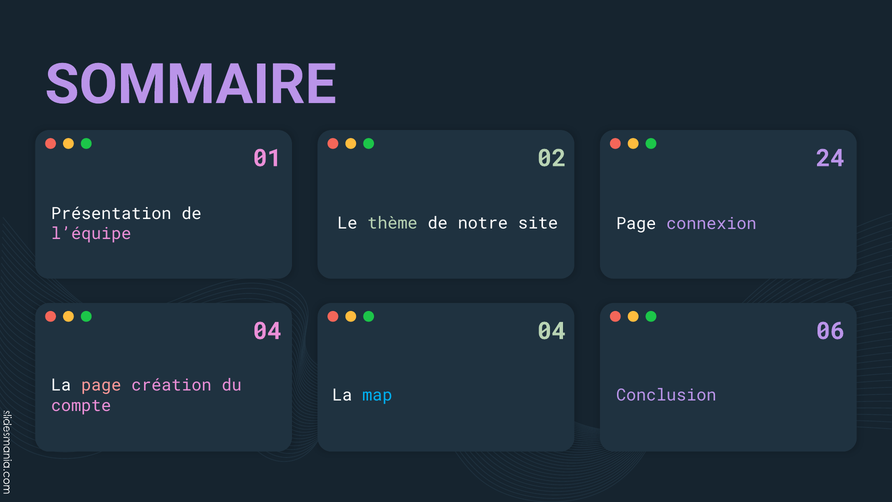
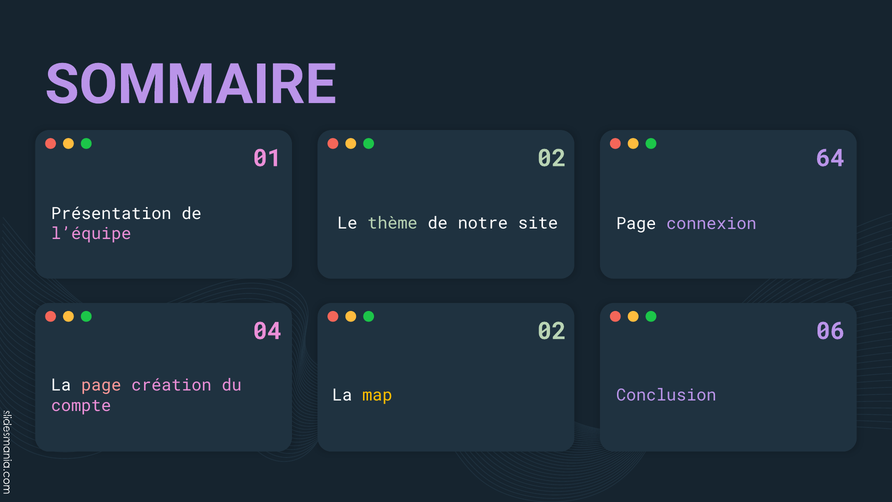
24: 24 -> 64 (830, 158)
04 04: 04 -> 02 (552, 331)
map colour: light blue -> yellow (377, 395)
